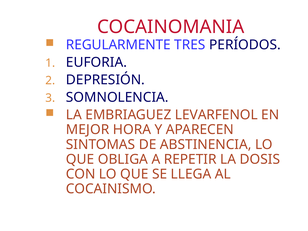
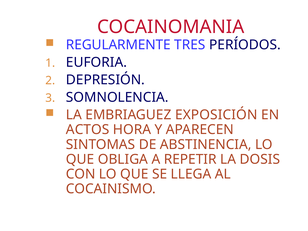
LEVARFENOL: LEVARFENOL -> EXPOSICIÓN (216, 115)
MEJOR: MEJOR -> ACTOS (88, 130)
